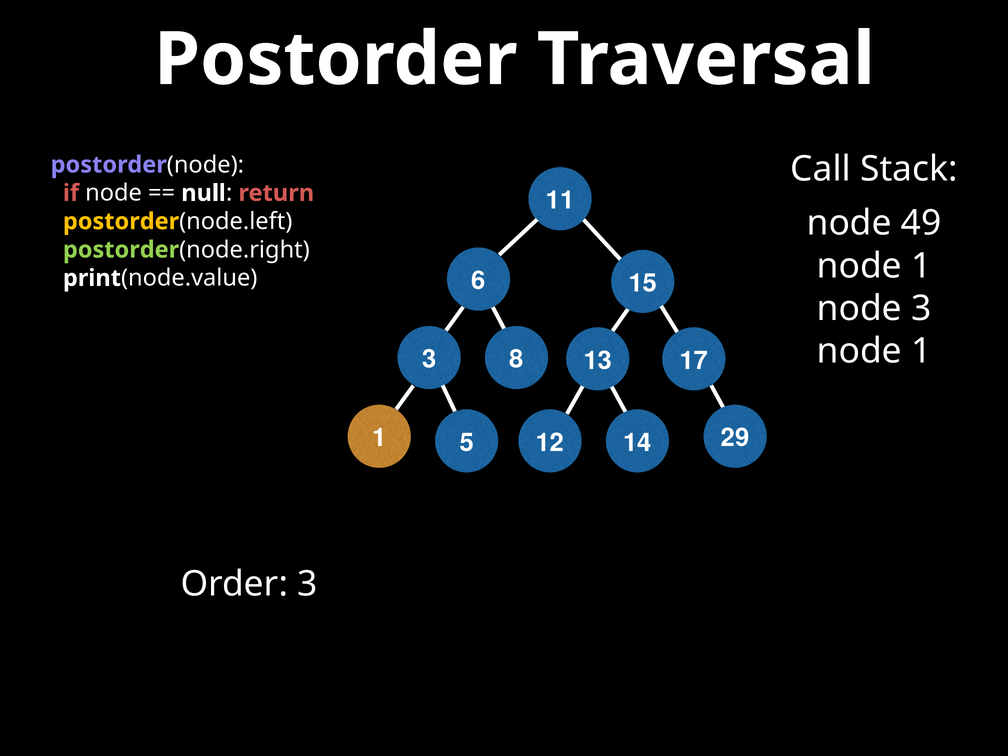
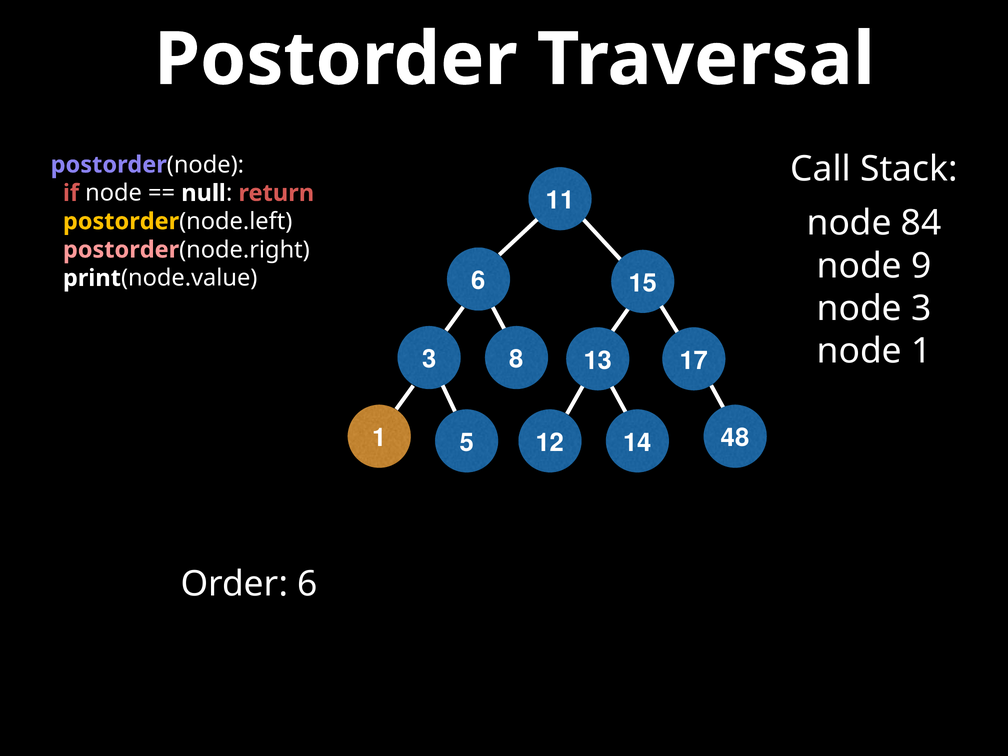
49: 49 -> 84 (921, 223)
postorder colour: light green -> pink (121, 250)
1: 1 -> 9 (921, 266)
29: 29 -> 48 (735, 438)
Order 3: 3 -> 6 (308, 584)
